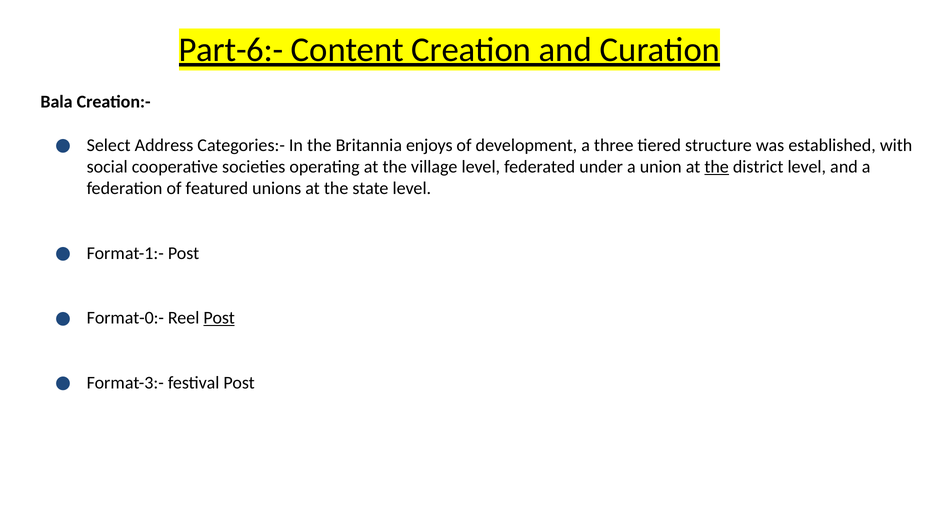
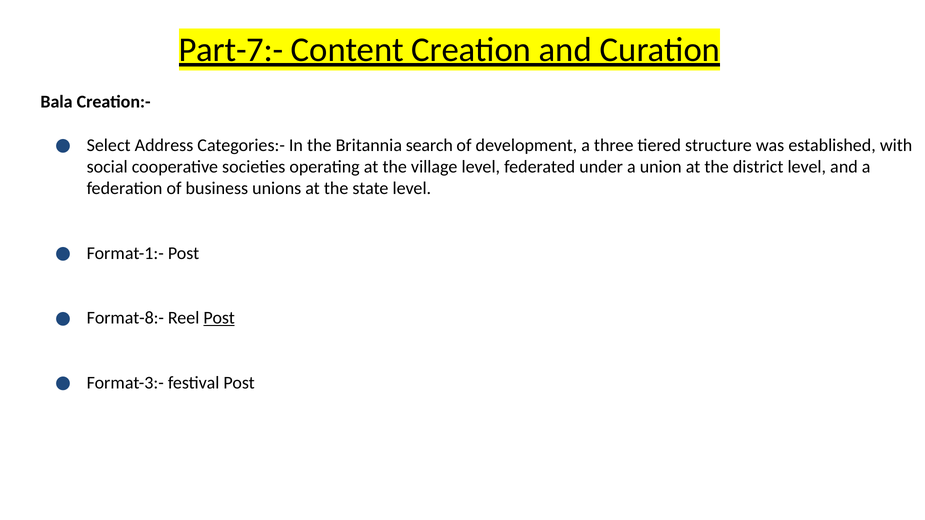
Part-6:-: Part-6:- -> Part-7:- (231, 50)
enjoys: enjoys -> search (429, 145)
the underline: present -> none (717, 167)
featured: featured -> business (217, 188)
Format-0:-: Format-0:- -> Format-8:- (125, 318)
